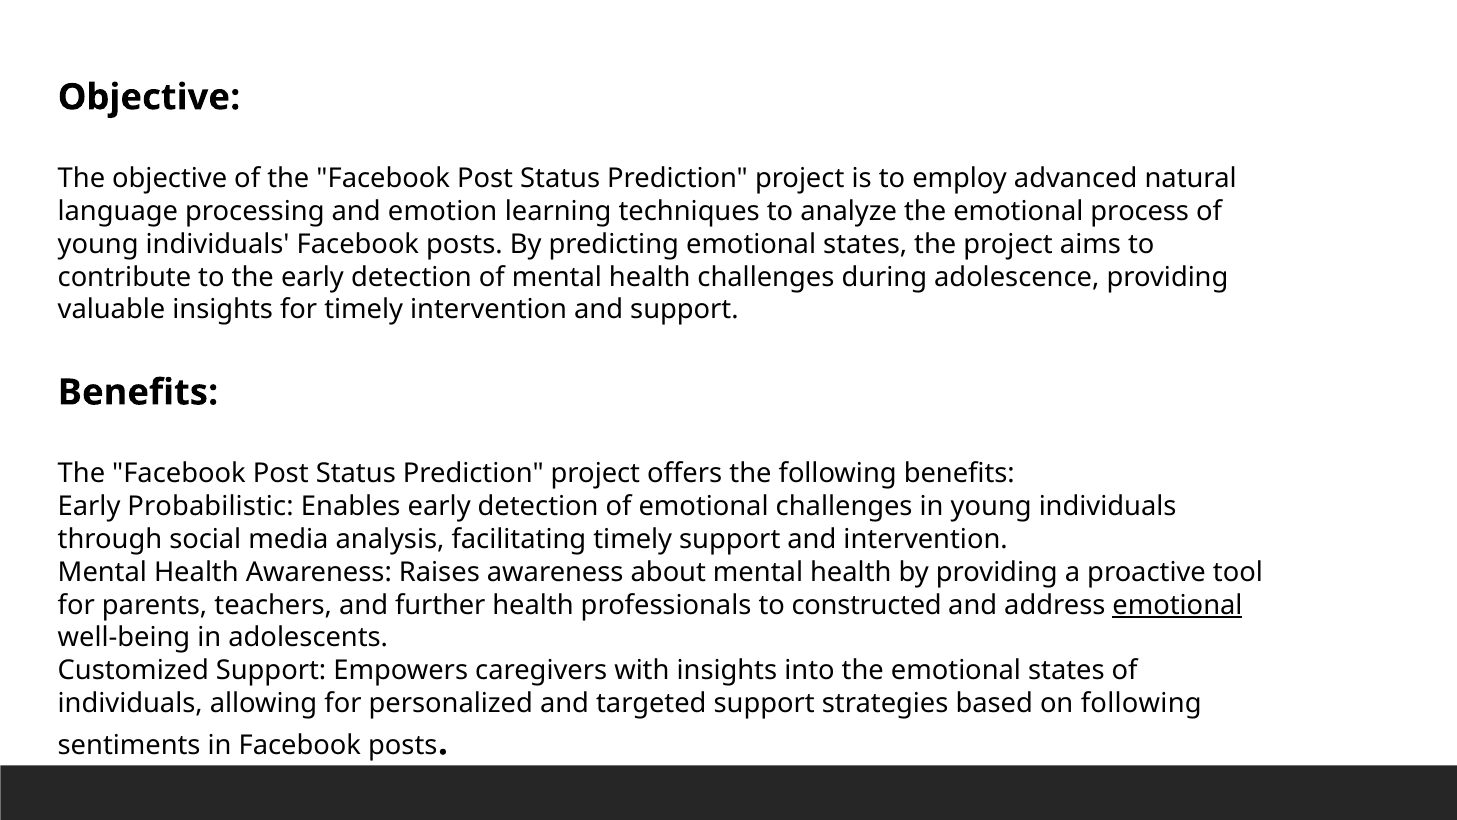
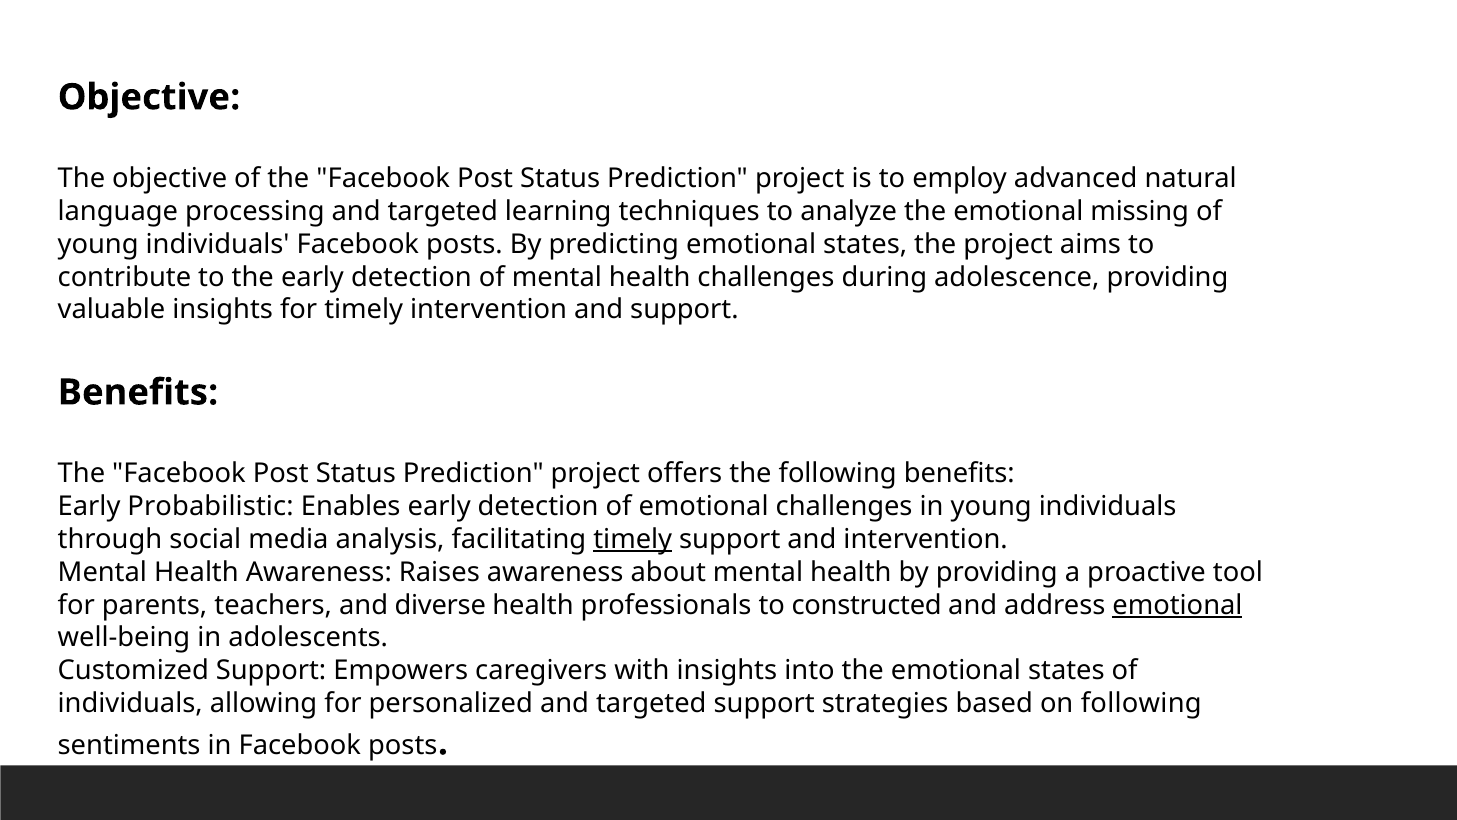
processing and emotion: emotion -> targeted (443, 211)
process: process -> missing (1140, 211)
timely underline: none -> present (633, 539)
further: further -> diverse (440, 605)
